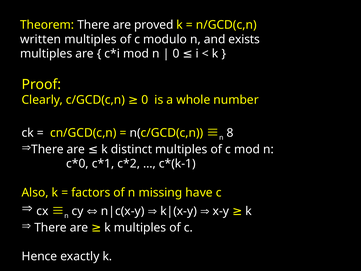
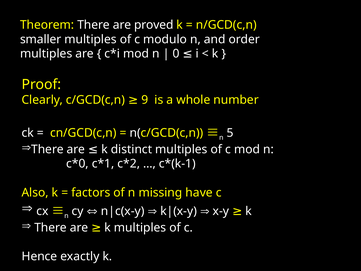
written: written -> smaller (41, 39)
exists: exists -> order (244, 39)
0: 0 -> 9 (145, 100)
8: 8 -> 5 (230, 133)
